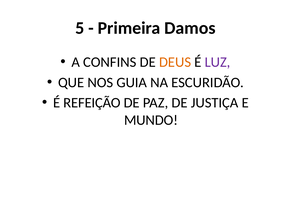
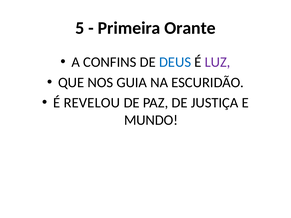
Damos: Damos -> Orante (190, 28)
DEUS colour: orange -> blue (175, 62)
REFEIÇÃO: REFEIÇÃO -> REVELOU (92, 103)
